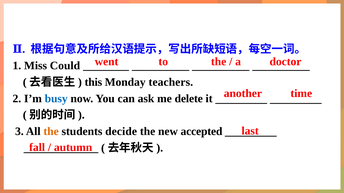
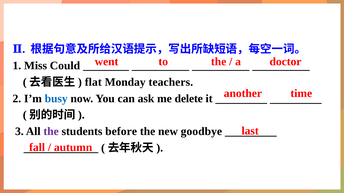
this: this -> flat (93, 82)
the colour: orange -> purple (51, 132)
decide: decide -> before (121, 132)
accepted: accepted -> goodbye (201, 132)
